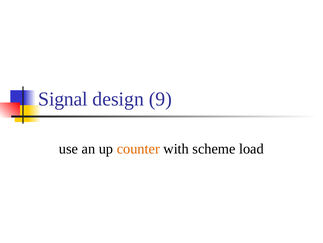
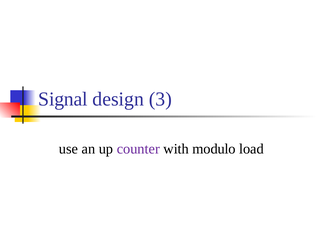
9: 9 -> 3 (160, 99)
counter colour: orange -> purple (138, 149)
scheme: scheme -> modulo (214, 149)
